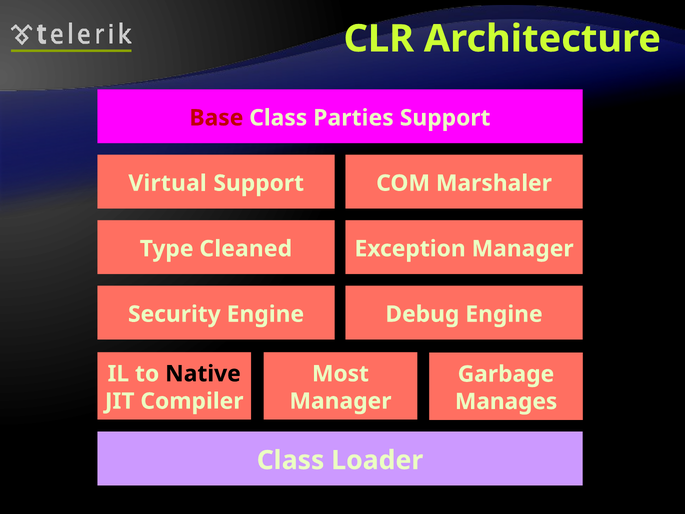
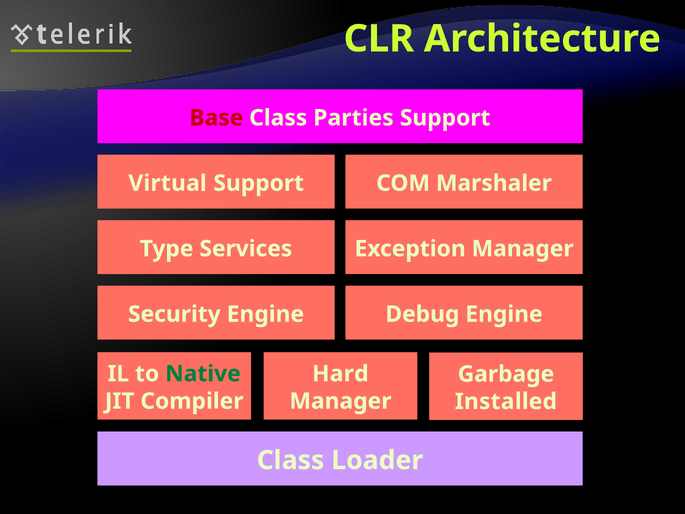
Cleaned: Cleaned -> Services (246, 249)
Native colour: black -> green (203, 374)
Most: Most -> Hard (340, 374)
Manages: Manages -> Installed (506, 401)
